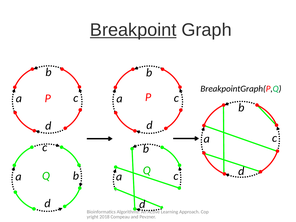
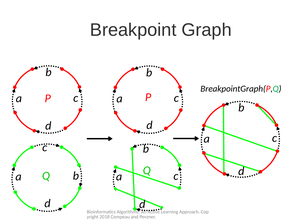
Breakpoint underline: present -> none (133, 30)
